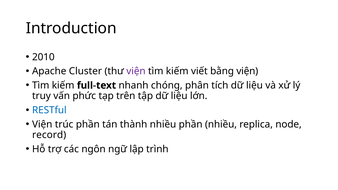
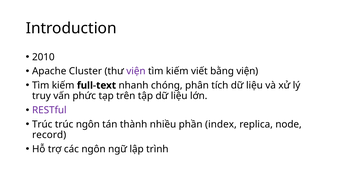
RESTful colour: blue -> purple (49, 110)
Viện: Viện -> Trúc (42, 124)
trúc phần: phần -> ngôn (88, 124)
phần nhiều: nhiều -> index (221, 124)
